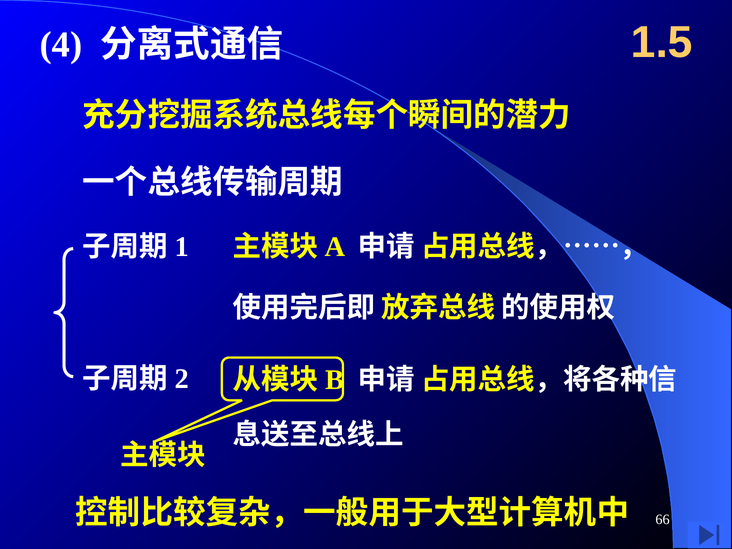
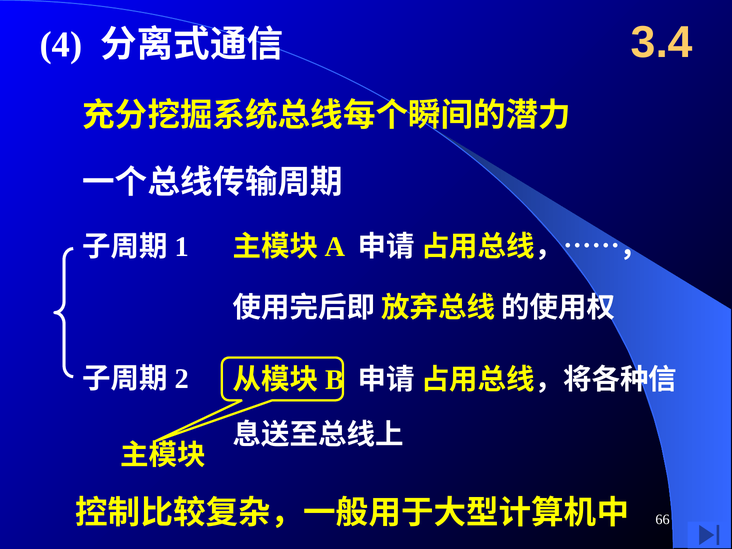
1.5: 1.5 -> 3.4 (662, 42)
